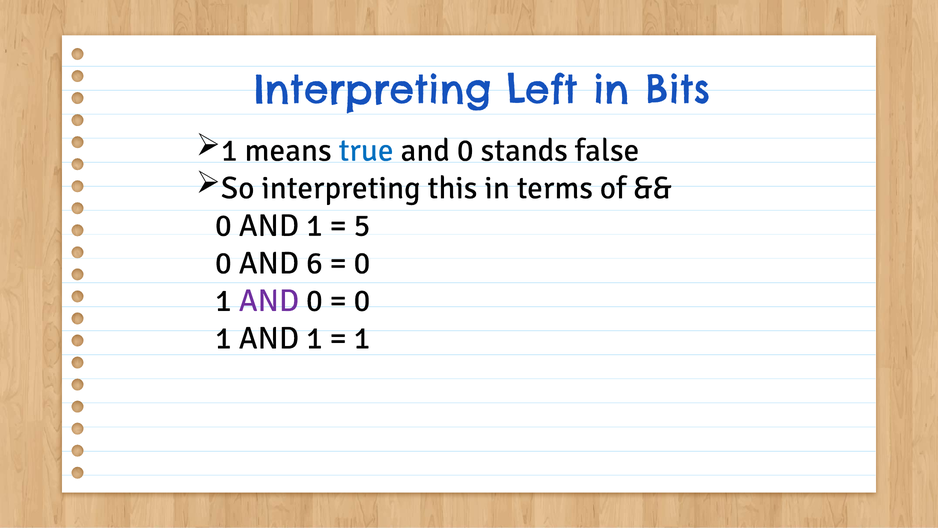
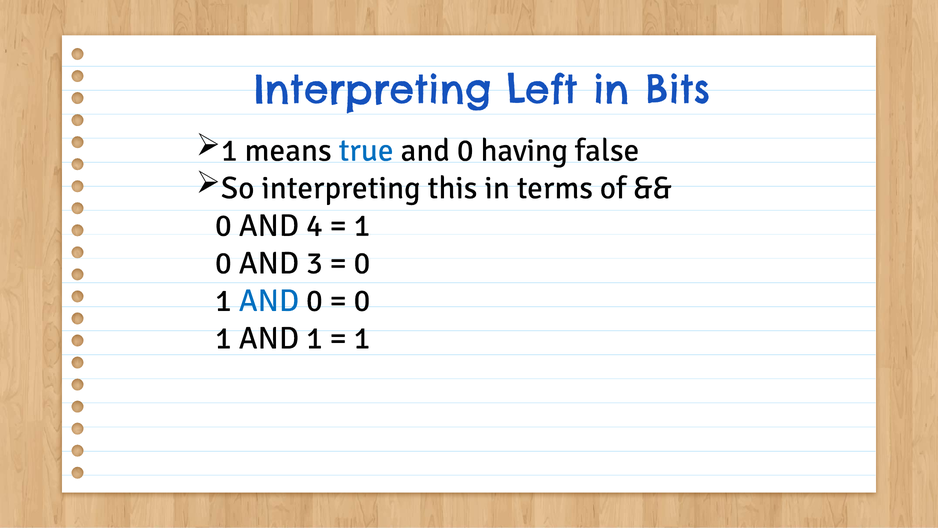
stands: stands -> having (524, 150)
0 AND 1: 1 -> 4 (314, 225)
5: 5 -> 1 (362, 225)
6: 6 -> 3 (314, 263)
AND colour: purple -> blue (269, 300)
